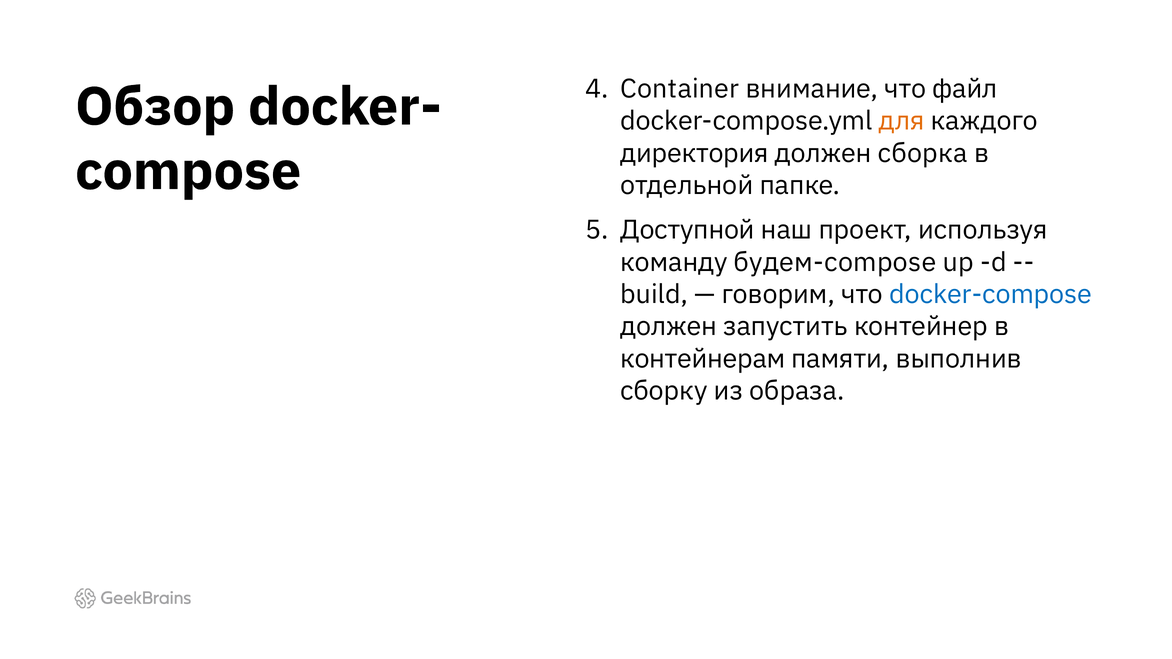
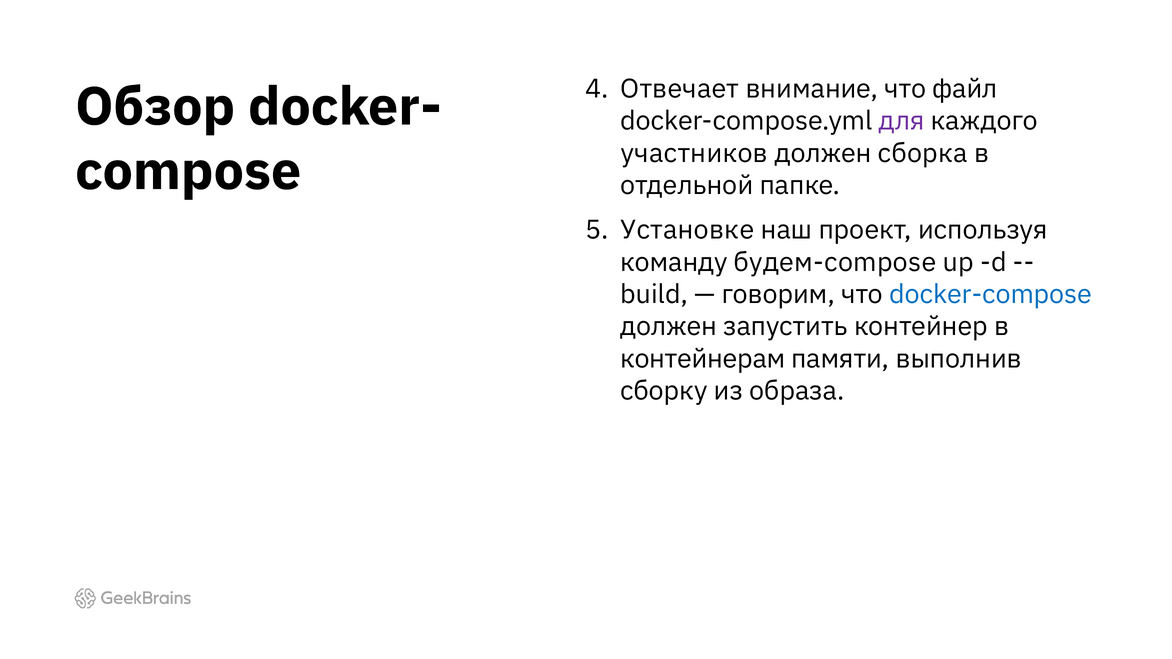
Container: Container -> Отвечает (680, 89)
для colour: orange -> purple (902, 121)
директория: директория -> участников (694, 153)
Доступной: Доступной -> Установке (687, 230)
